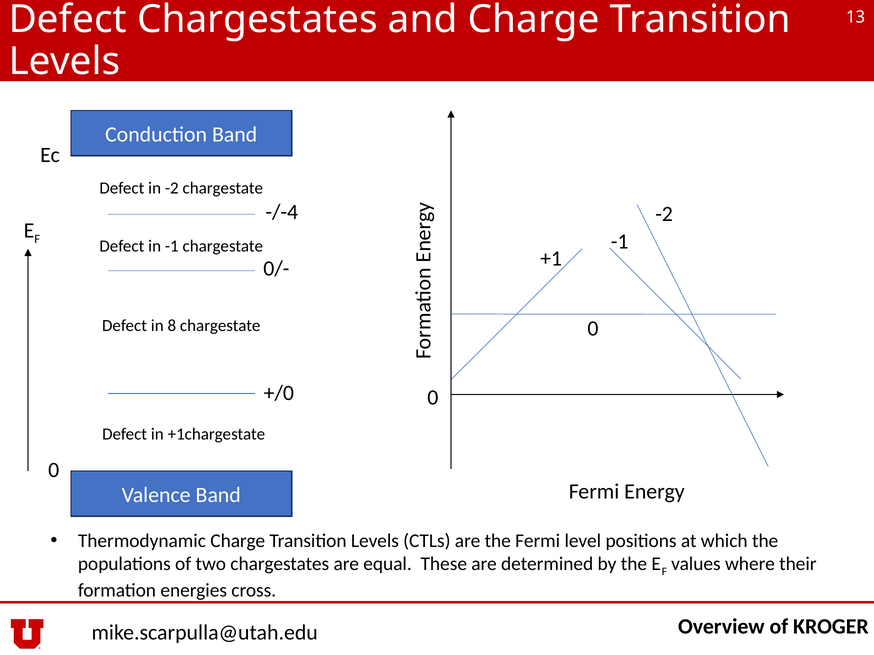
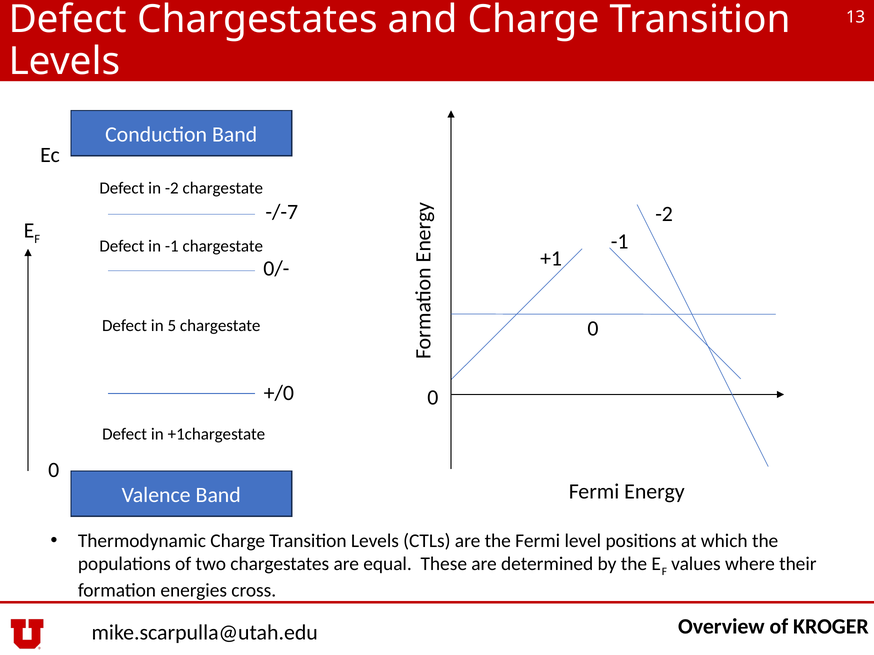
-/-4: -/-4 -> -/-7 (282, 212)
8: 8 -> 5 (172, 326)
